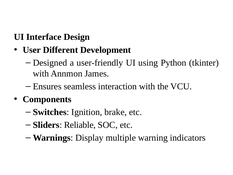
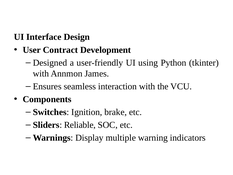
Different: Different -> Contract (60, 50)
